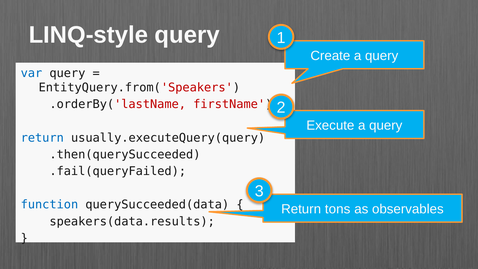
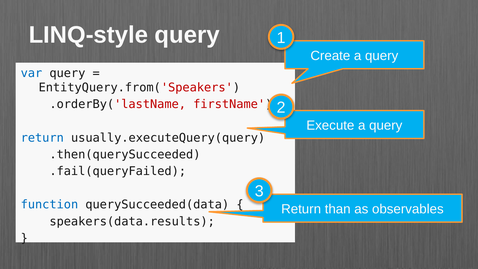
tons: tons -> than (338, 209)
